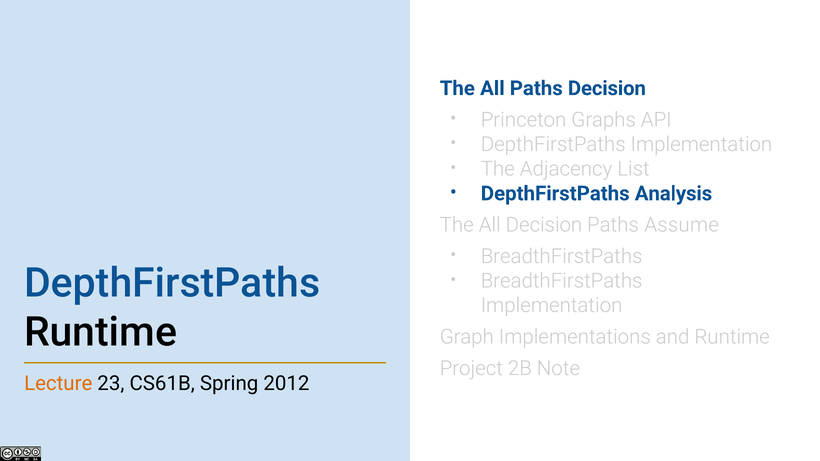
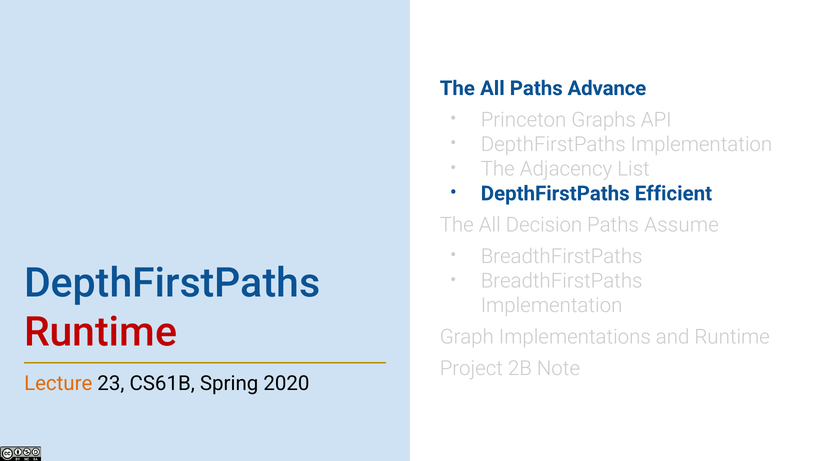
Paths Decision: Decision -> Advance (607, 88)
Analysis: Analysis -> Efficient (673, 194)
Runtime colour: black -> red (101, 332)
2012: 2012 -> 2020 (286, 384)
